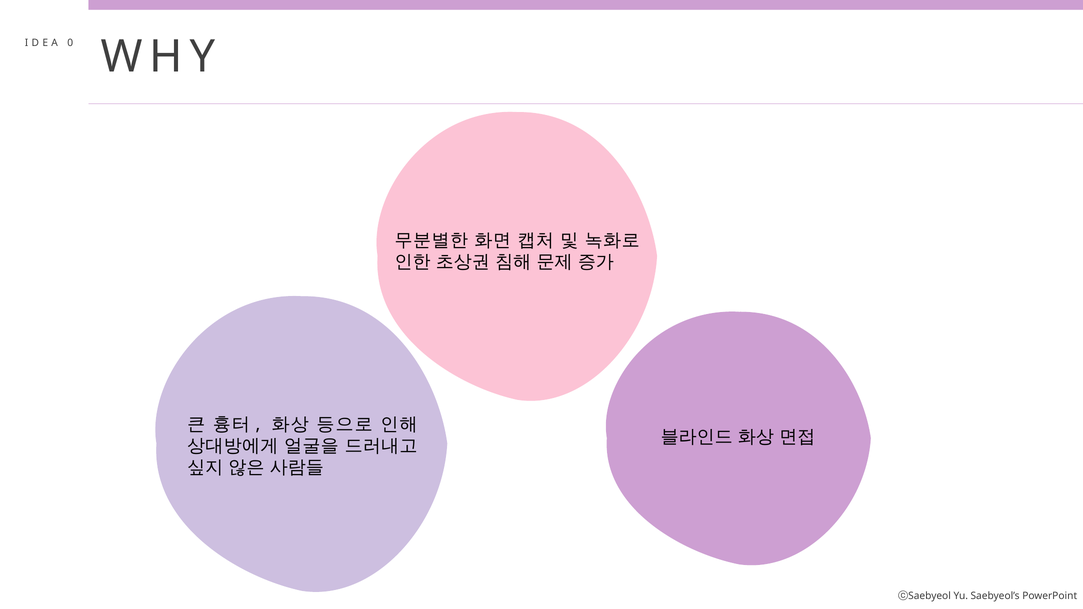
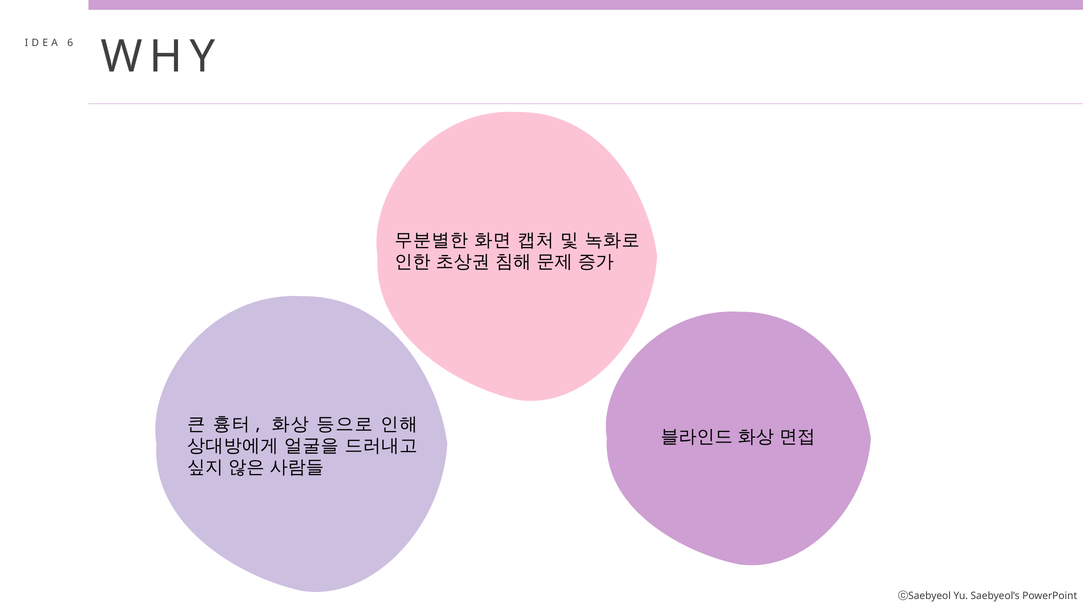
0: 0 -> 6 (70, 43)
